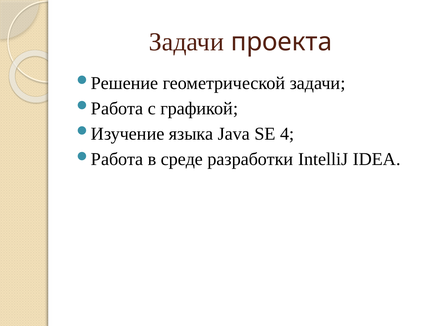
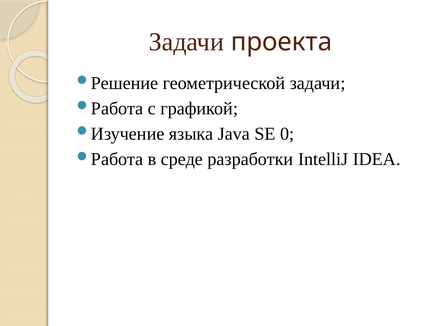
4: 4 -> 0 (287, 134)
